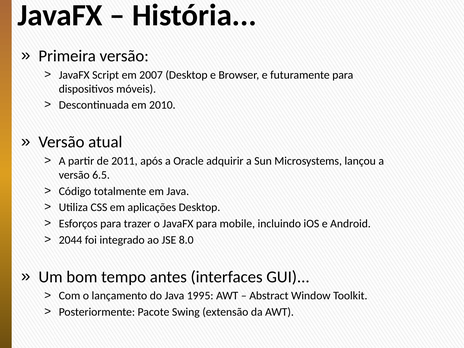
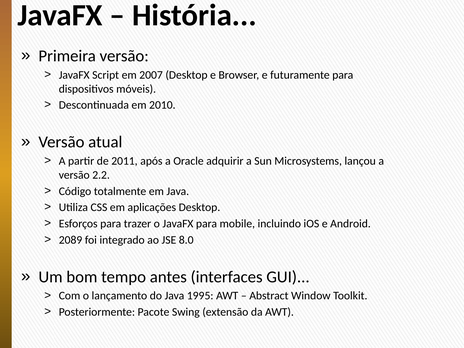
6.5: 6.5 -> 2.2 (101, 175)
2044: 2044 -> 2089 (71, 240)
